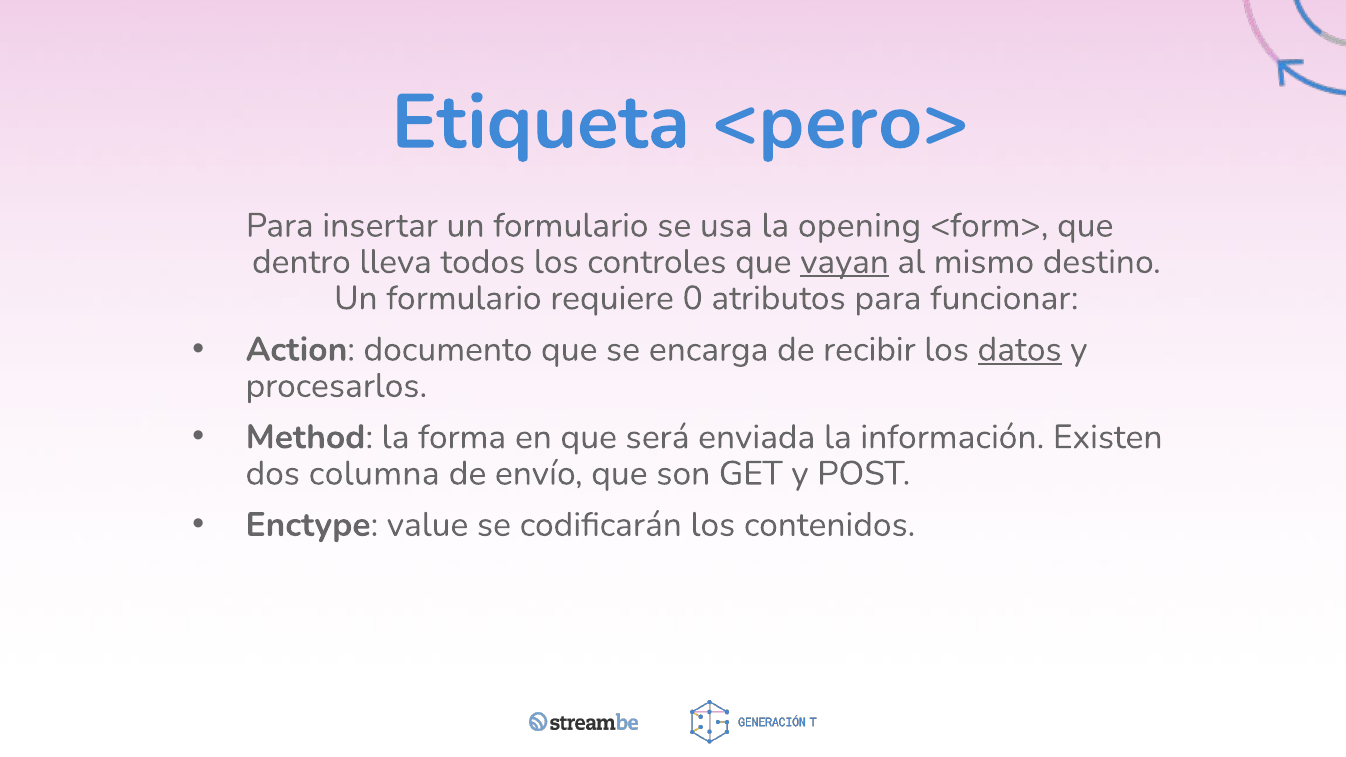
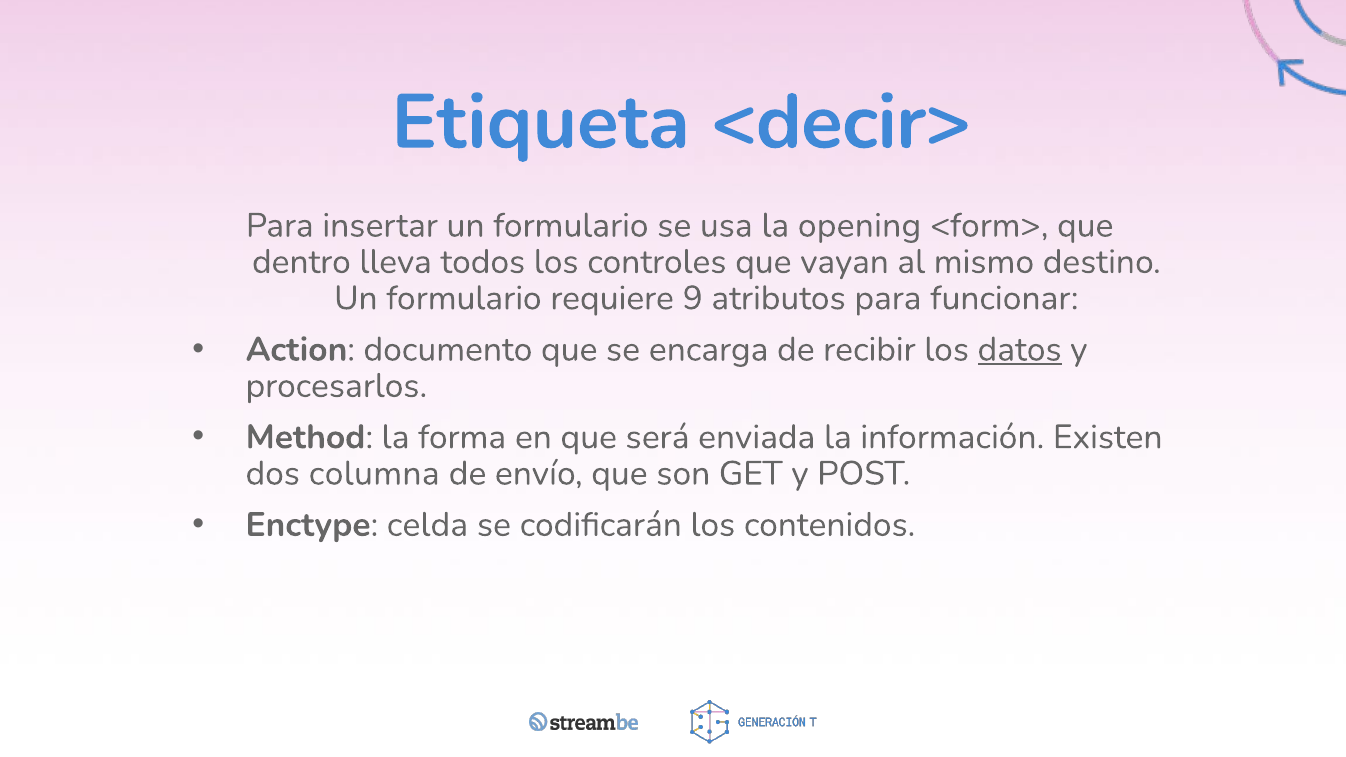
<pero>: <pero> -> <decir> (841, 122)
vayan underline: present -> none (845, 262)
0: 0 -> 9 (693, 298)
value: value -> celda (427, 525)
